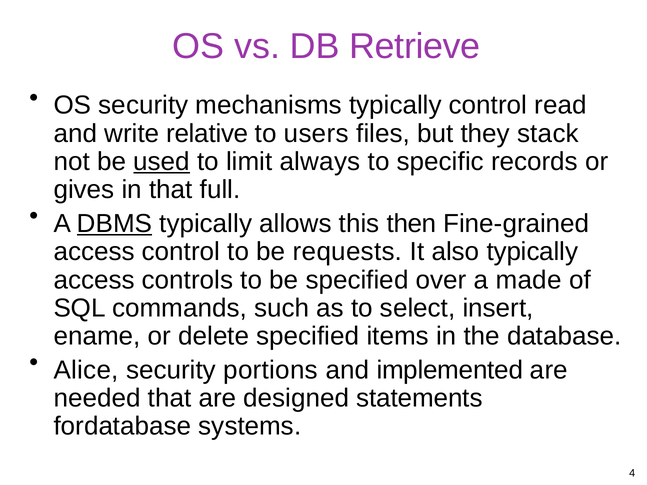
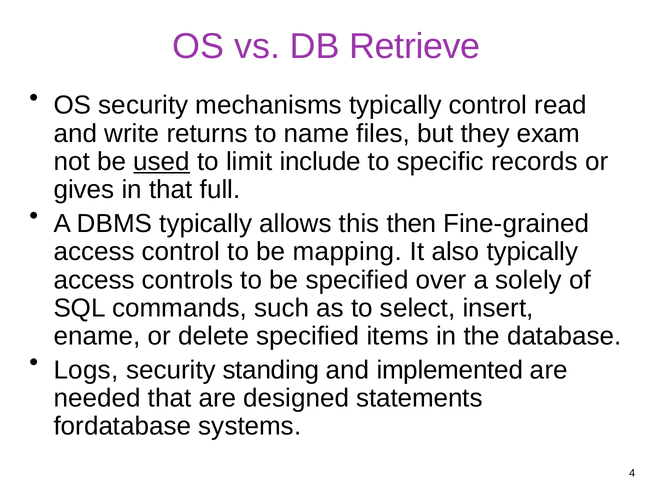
relative: relative -> returns (207, 134)
users: users -> name (316, 134)
stack: stack -> exam (548, 134)
always: always -> include (320, 162)
DBMS underline: present -> none (114, 224)
requests: requests -> mapping (347, 252)
made: made -> solely (529, 280)
Alice: Alice -> Logs (86, 370)
portions: portions -> standing (271, 370)
